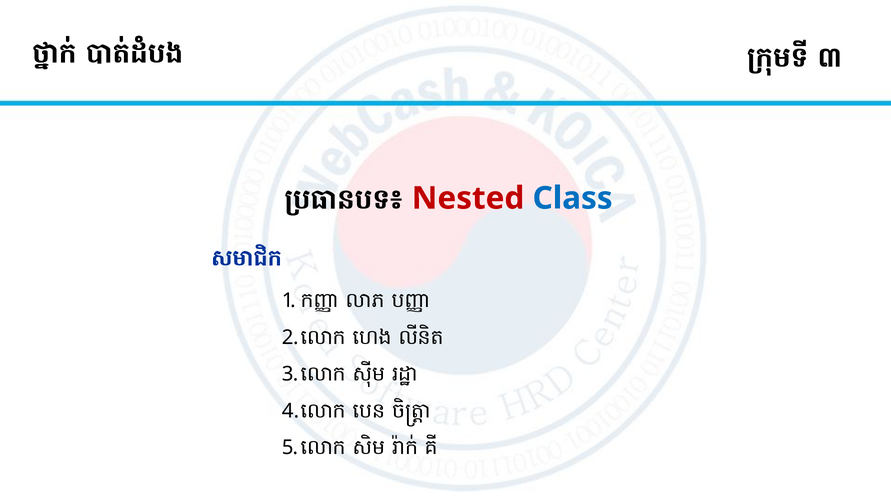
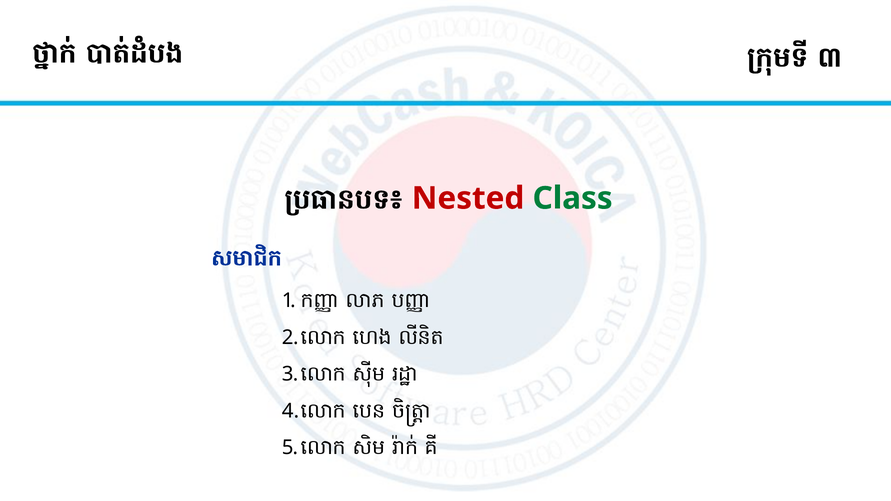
Class colour: blue -> green (573, 198)
